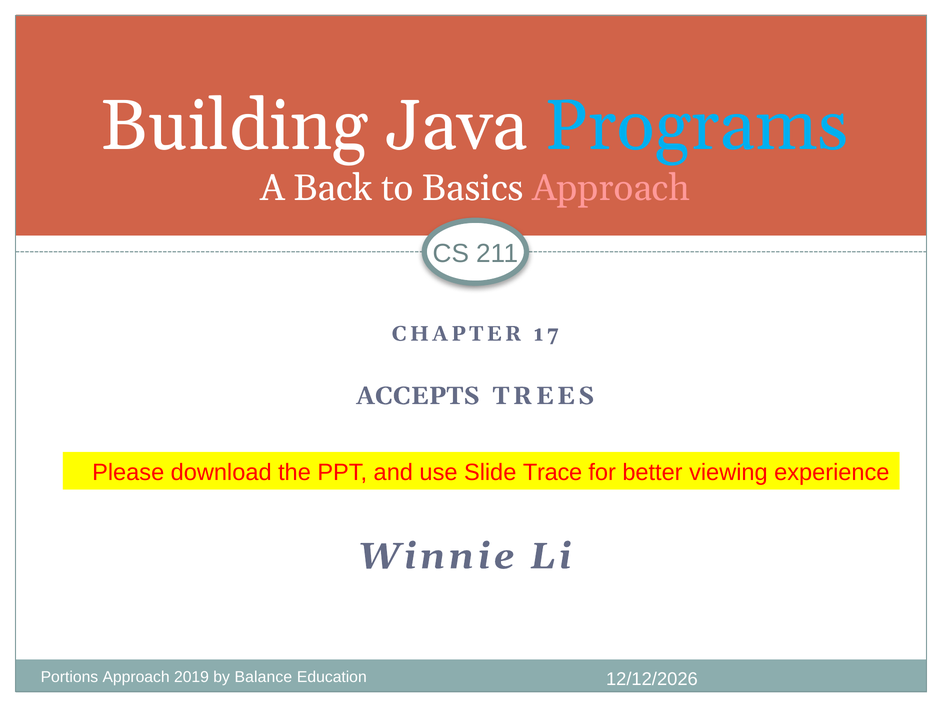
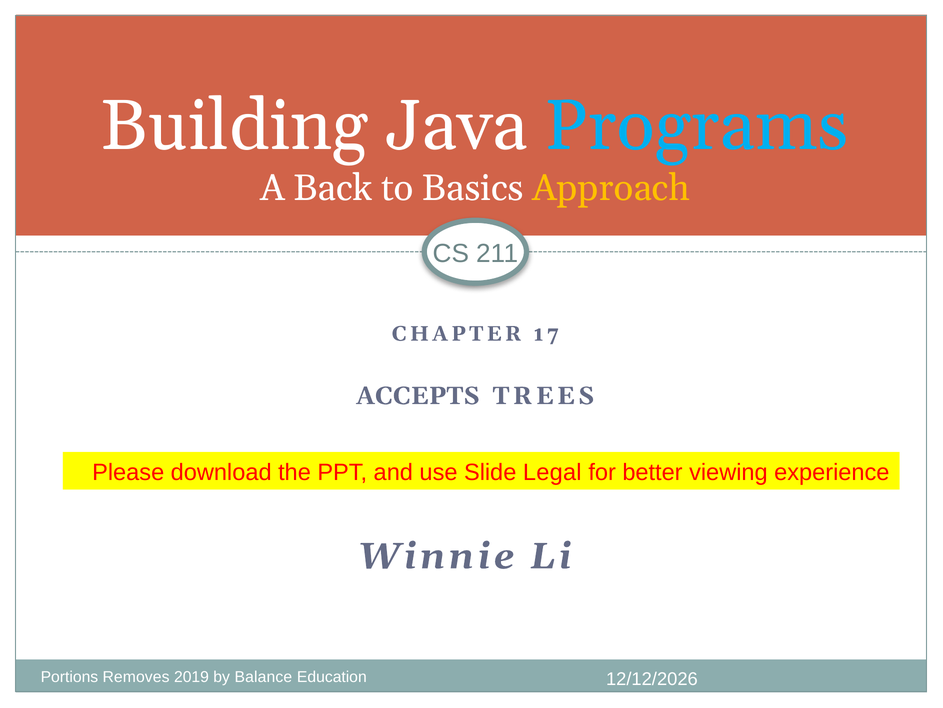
Approach colour: pink -> yellow (611, 188)
Trace: Trace -> Legal (552, 472)
Portions Approach: Approach -> Removes (136, 676)
